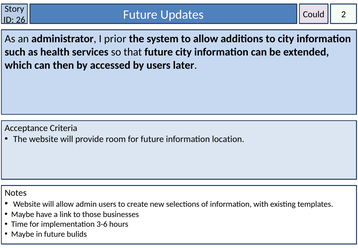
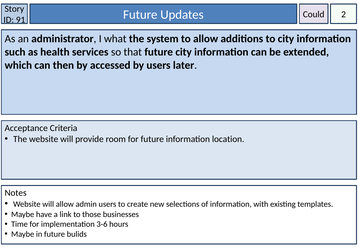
26: 26 -> 91 (21, 20)
prior: prior -> what (115, 39)
